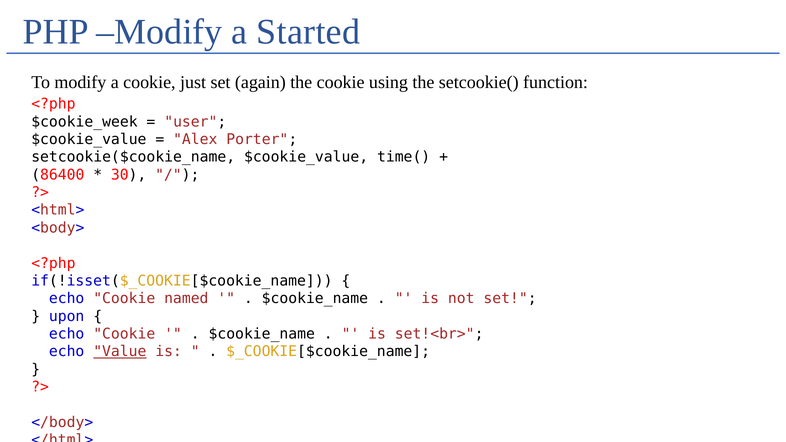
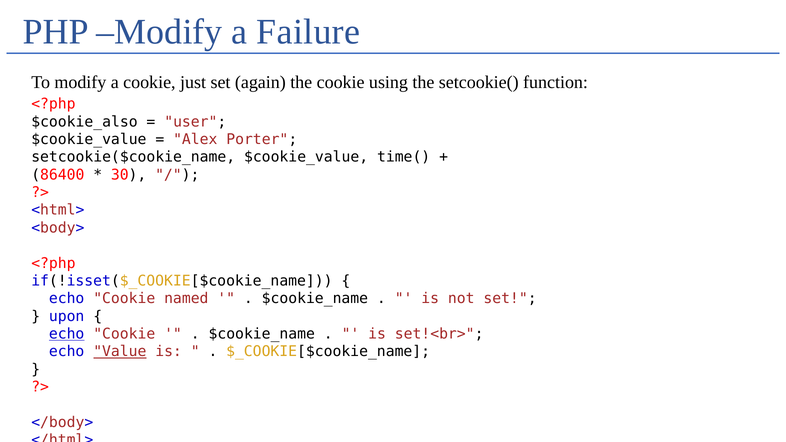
Started: Started -> Failure (308, 32)
$cookie_week: $cookie_week -> $cookie_also (84, 122)
echo underline: none -> present (67, 334)
